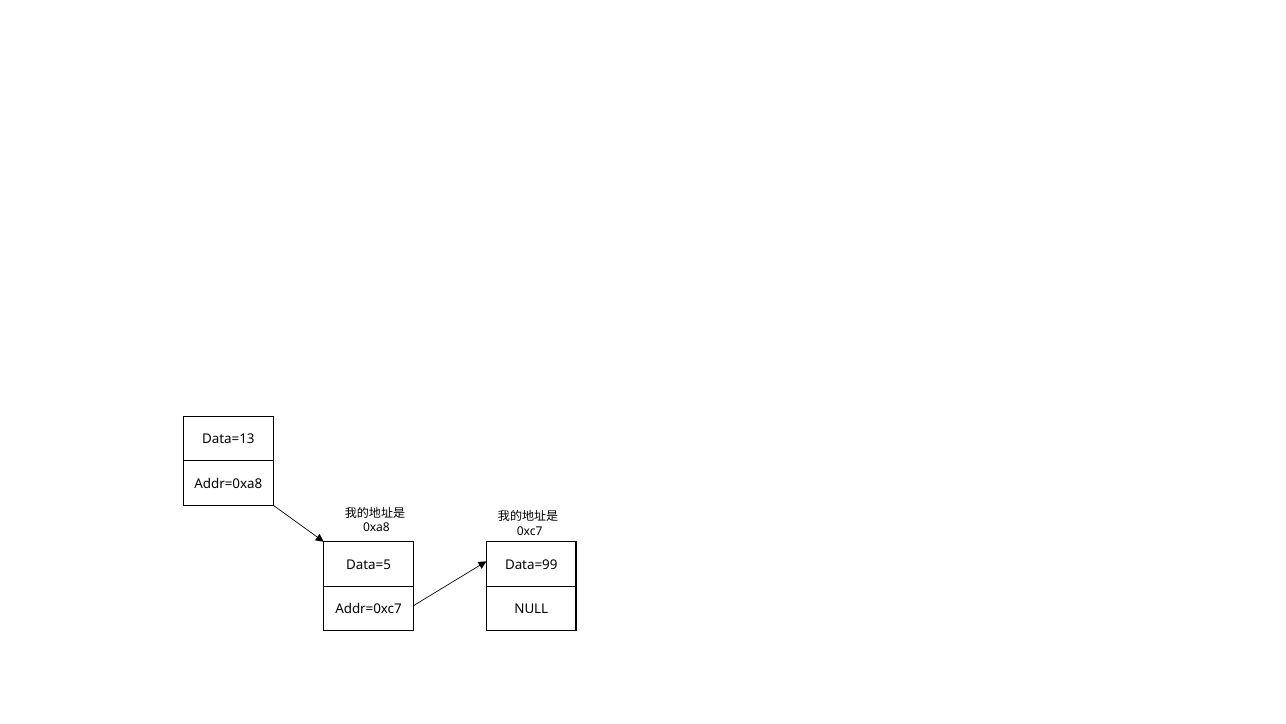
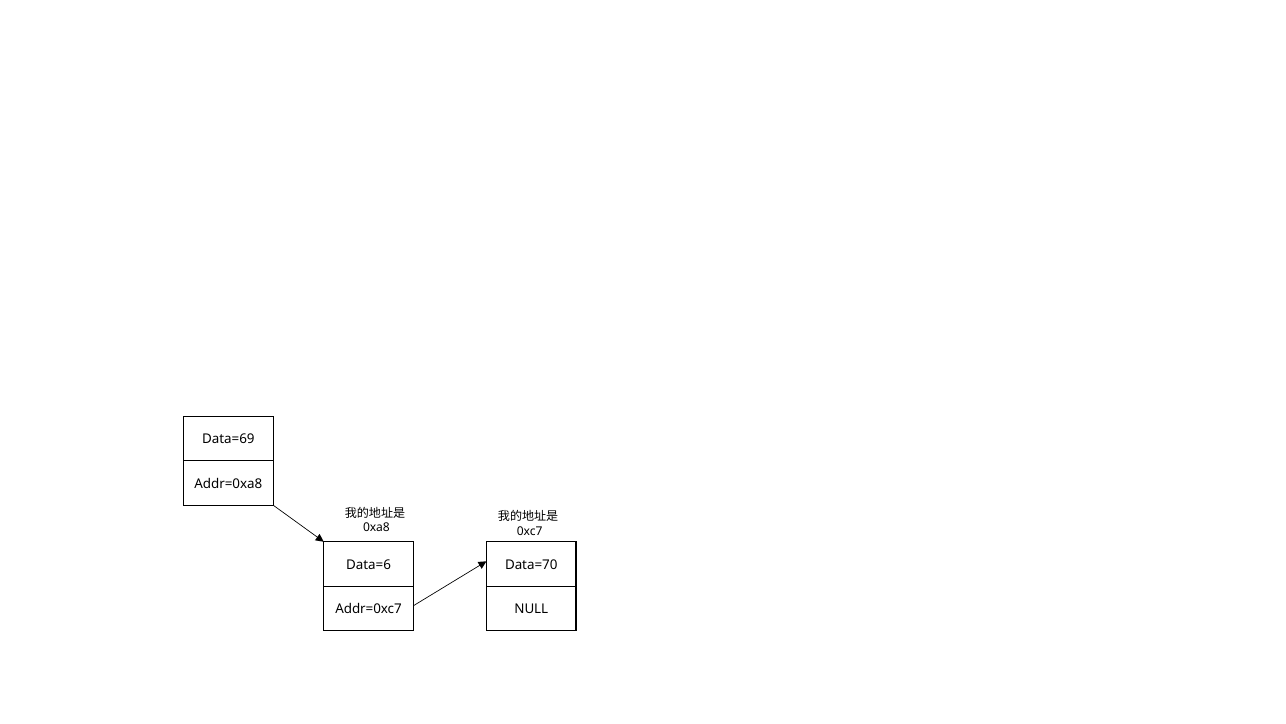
Data=13: Data=13 -> Data=69 (228, 439)
Data=5: Data=5 -> Data=6 (369, 564)
Data=99: Data=99 -> Data=70 (531, 564)
